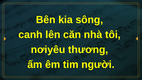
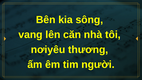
canh: canh -> vang (30, 35)
